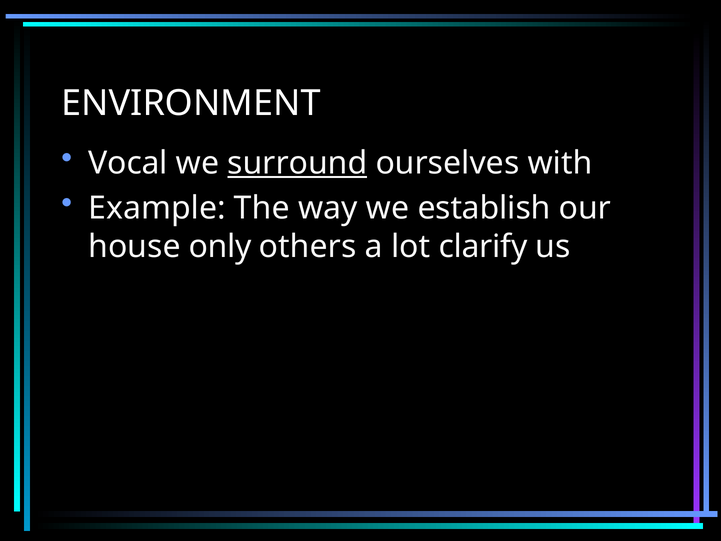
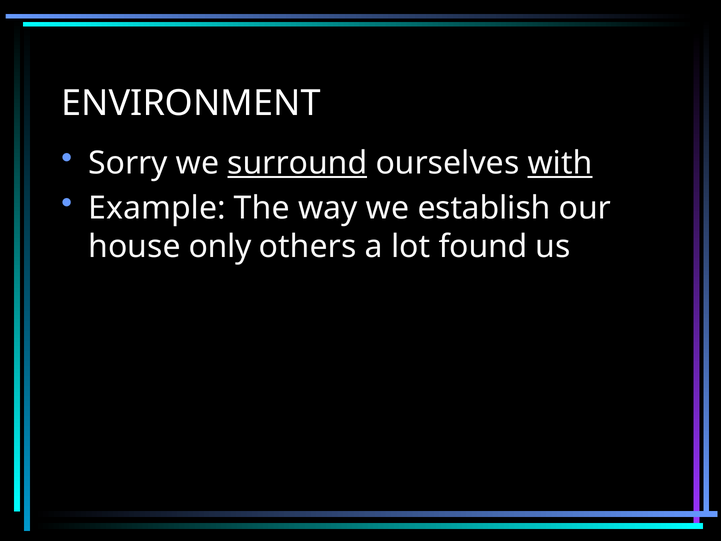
Vocal: Vocal -> Sorry (128, 163)
with underline: none -> present (560, 163)
clarify: clarify -> found (483, 247)
